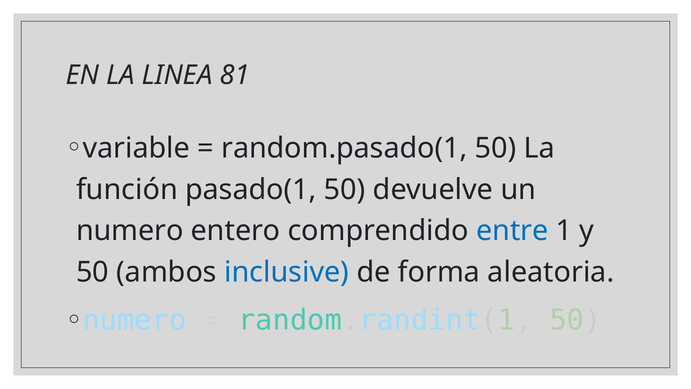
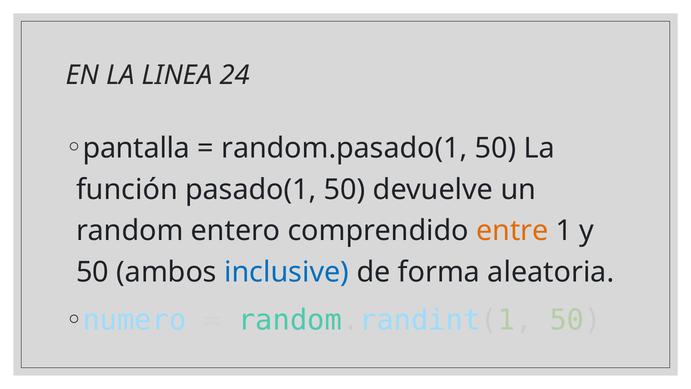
81: 81 -> 24 (235, 75)
variable: variable -> pantalla (136, 148)
numero: numero -> random (130, 231)
entre colour: blue -> orange (512, 231)
